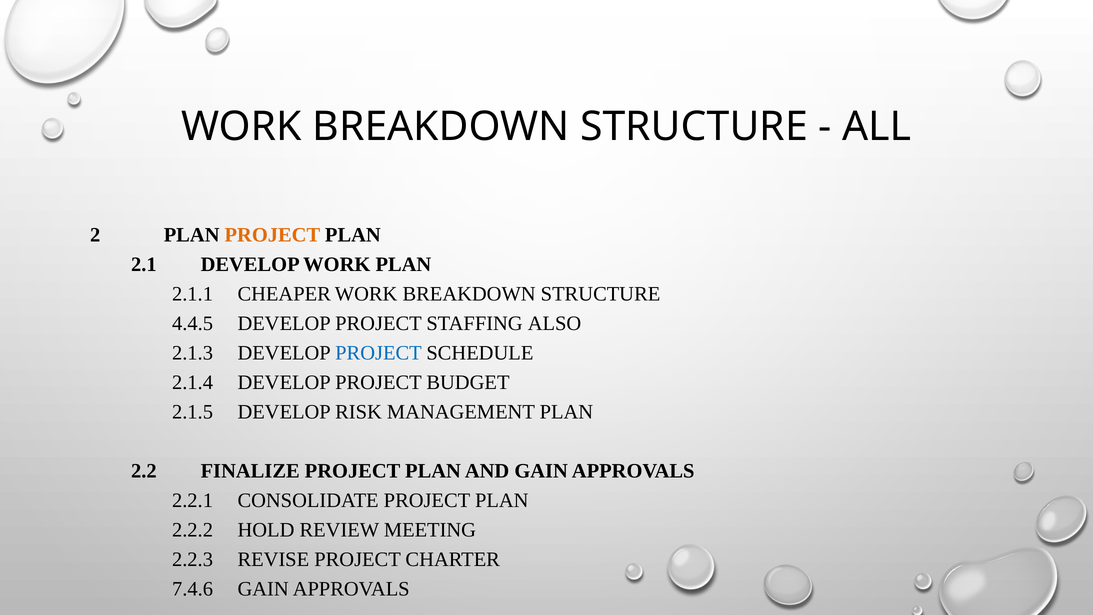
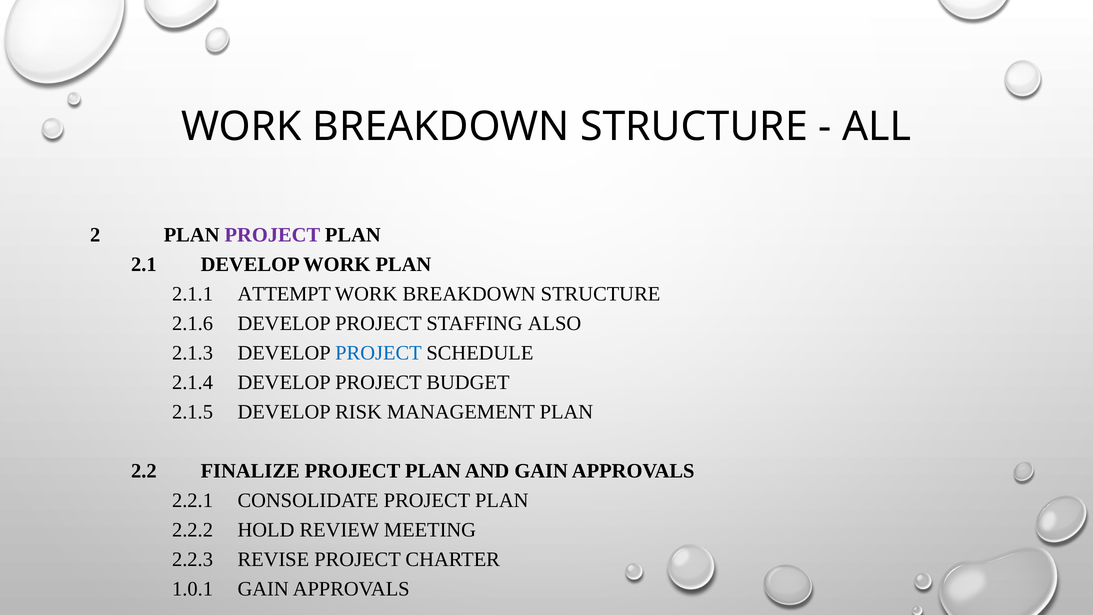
PROJECT colour: orange -> purple (272, 235)
CHEAPER: CHEAPER -> ATTEMPT (284, 294)
4.4.5: 4.4.5 -> 2.1.6 (193, 323)
7.4.6: 7.4.6 -> 1.0.1 (193, 589)
